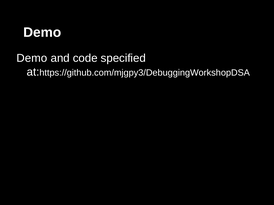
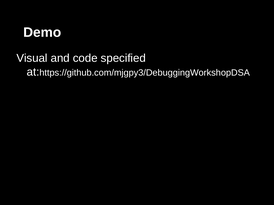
Demo: Demo -> Visual (32, 58)
